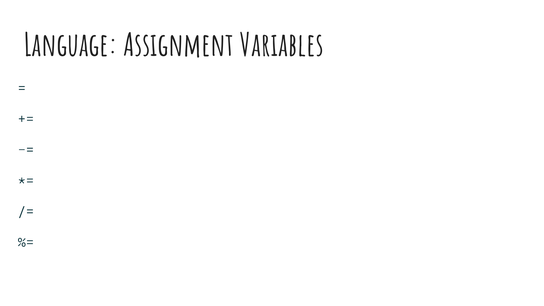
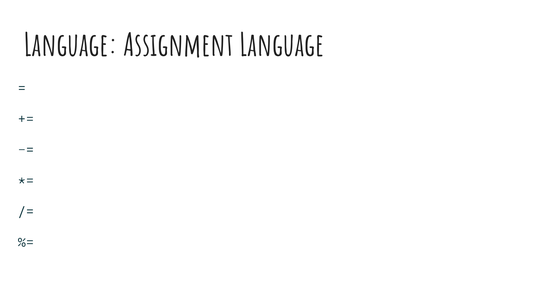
Assignment Variables: Variables -> Language (282, 46)
